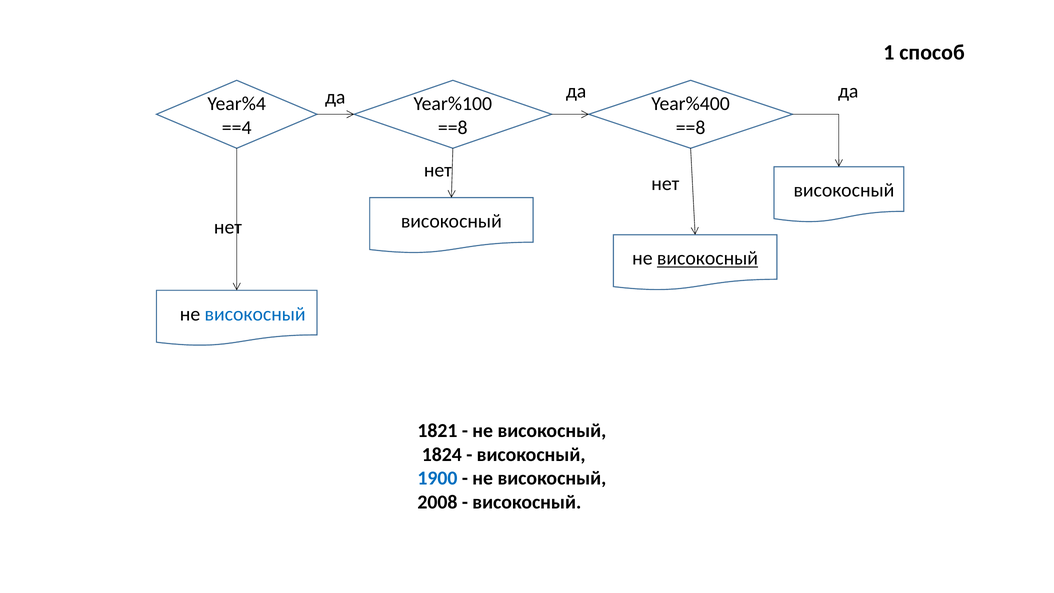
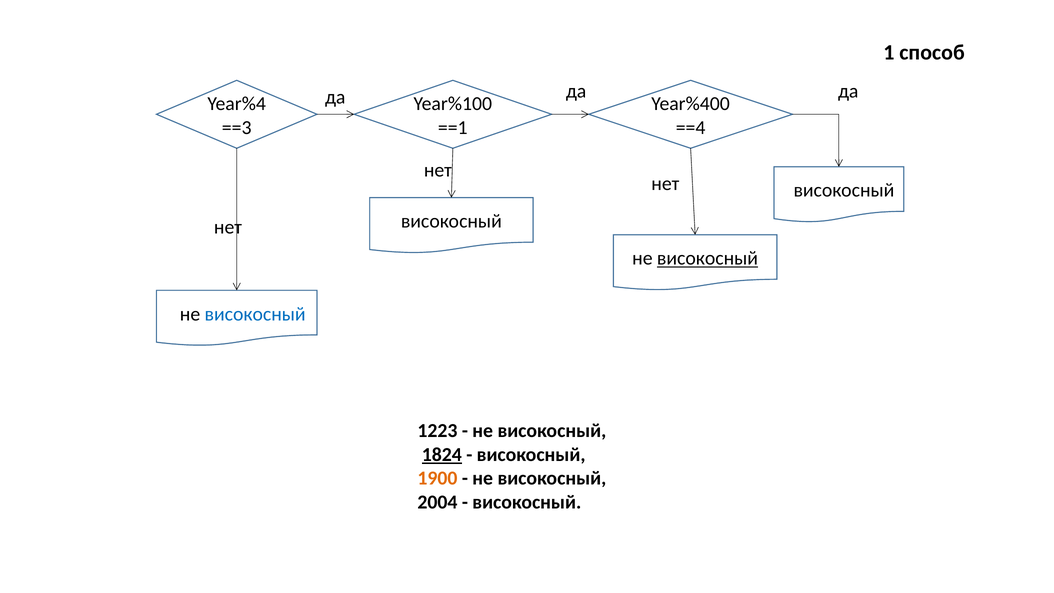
==4: ==4 -> ==3 (237, 127)
==8: ==8 -> ==1 (453, 127)
==8: ==8 -> ==4 (691, 127)
1821: 1821 -> 1223 (437, 431)
1824 underline: none -> present (442, 455)
1900 colour: blue -> orange (437, 478)
2008: 2008 -> 2004 (437, 502)
